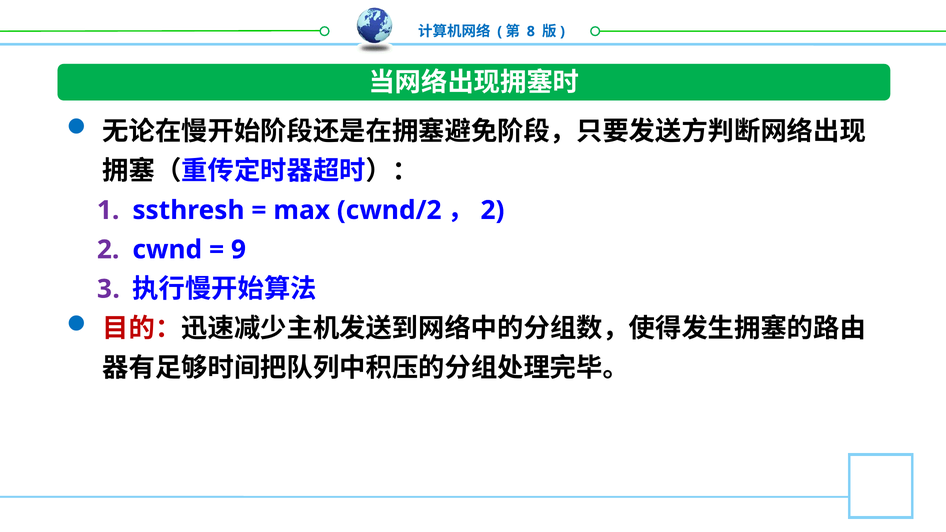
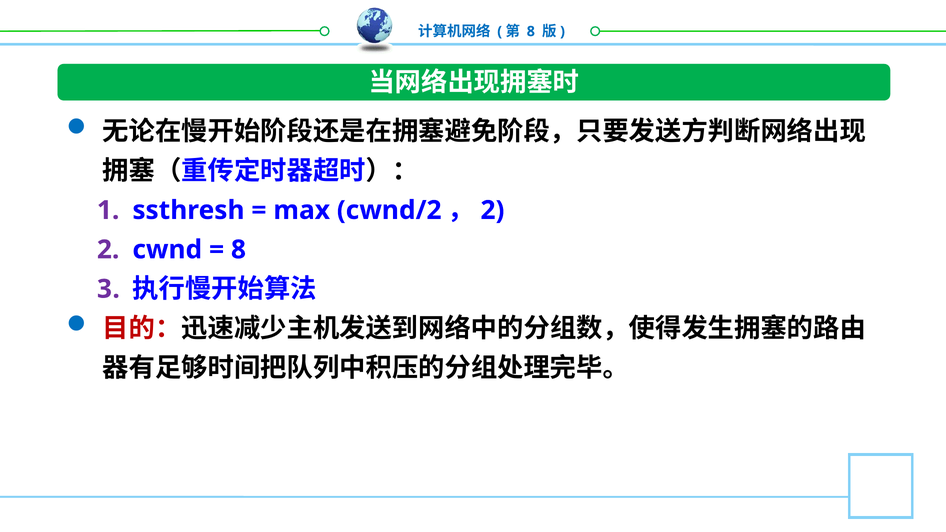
9: 9 -> 8 (238, 250)
